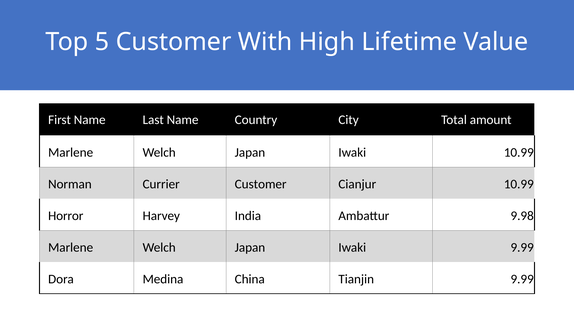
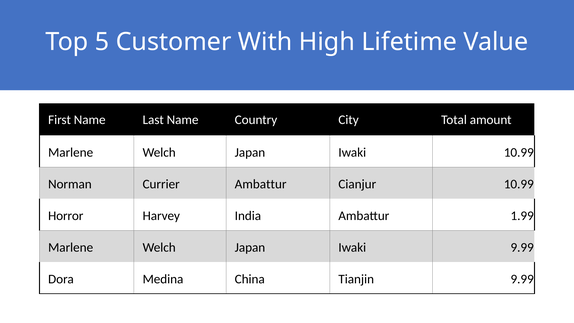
Currier Customer: Customer -> Ambattur (261, 184)
9.98: 9.98 -> 1.99 (522, 216)
